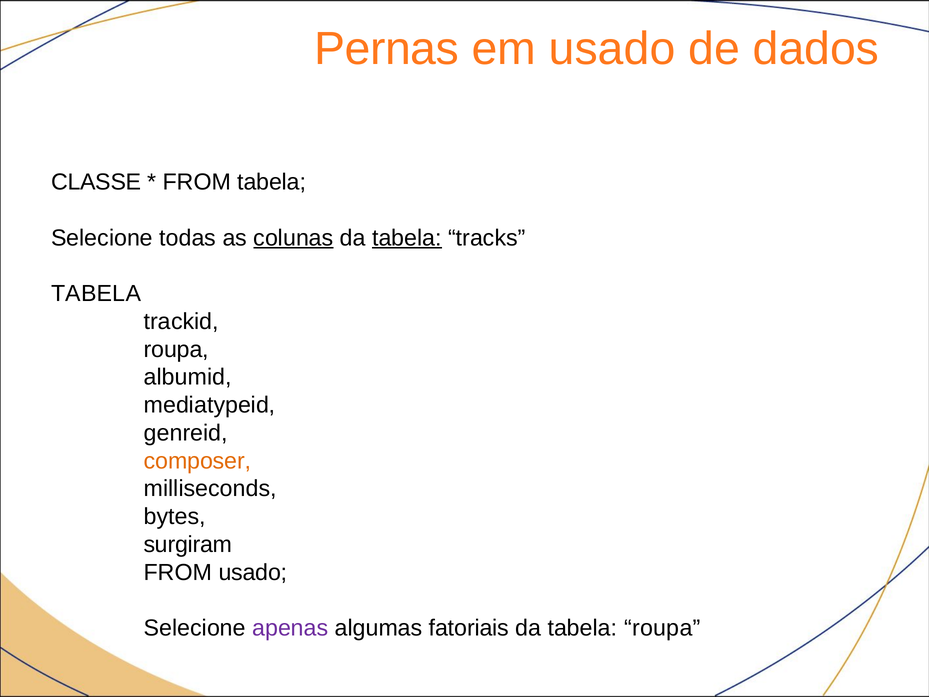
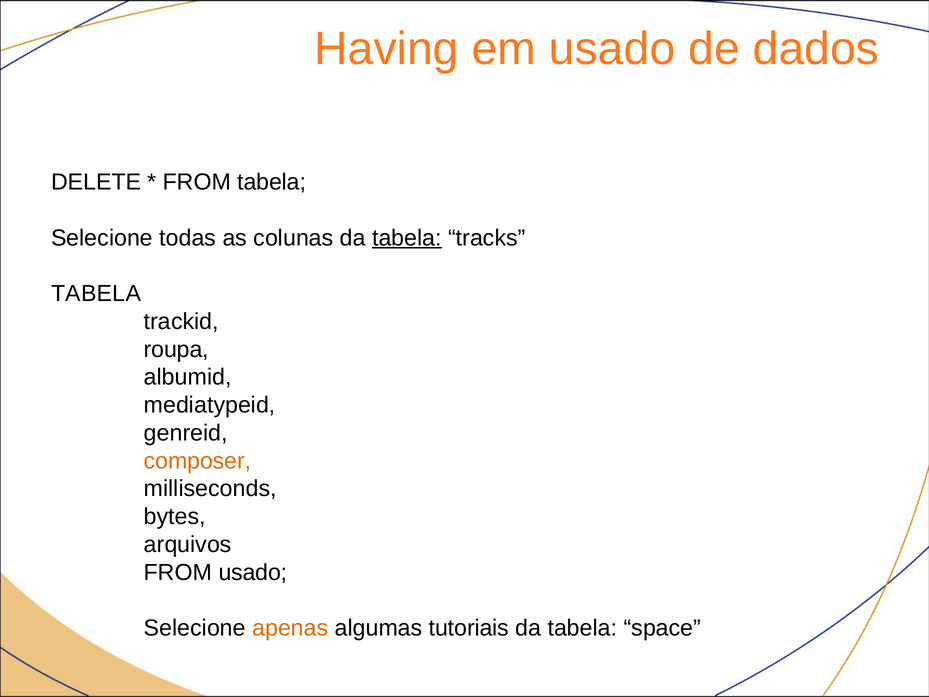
Pernas: Pernas -> Having (386, 49)
CLASSE: CLASSE -> DELETE (96, 182)
colunas underline: present -> none (293, 238)
surgiram: surgiram -> arquivos (188, 544)
apenas colour: purple -> orange (290, 628)
fatoriais: fatoriais -> tutoriais (469, 628)
tabela roupa: roupa -> space (662, 628)
